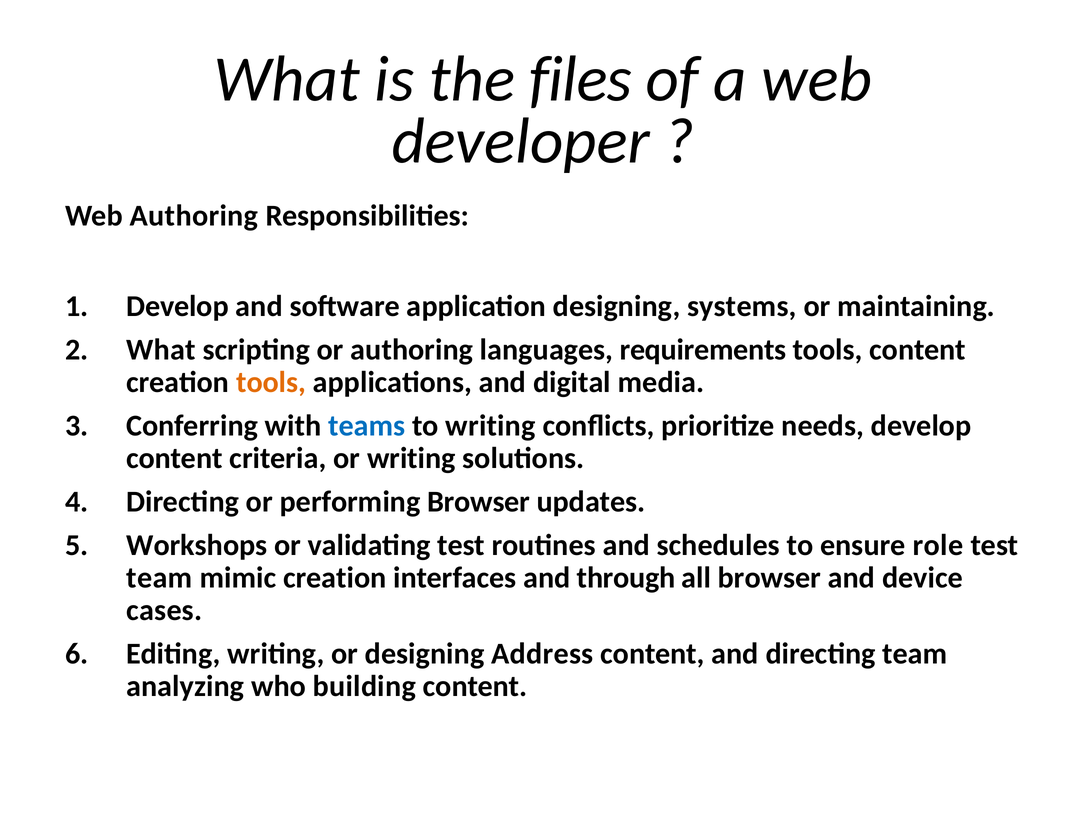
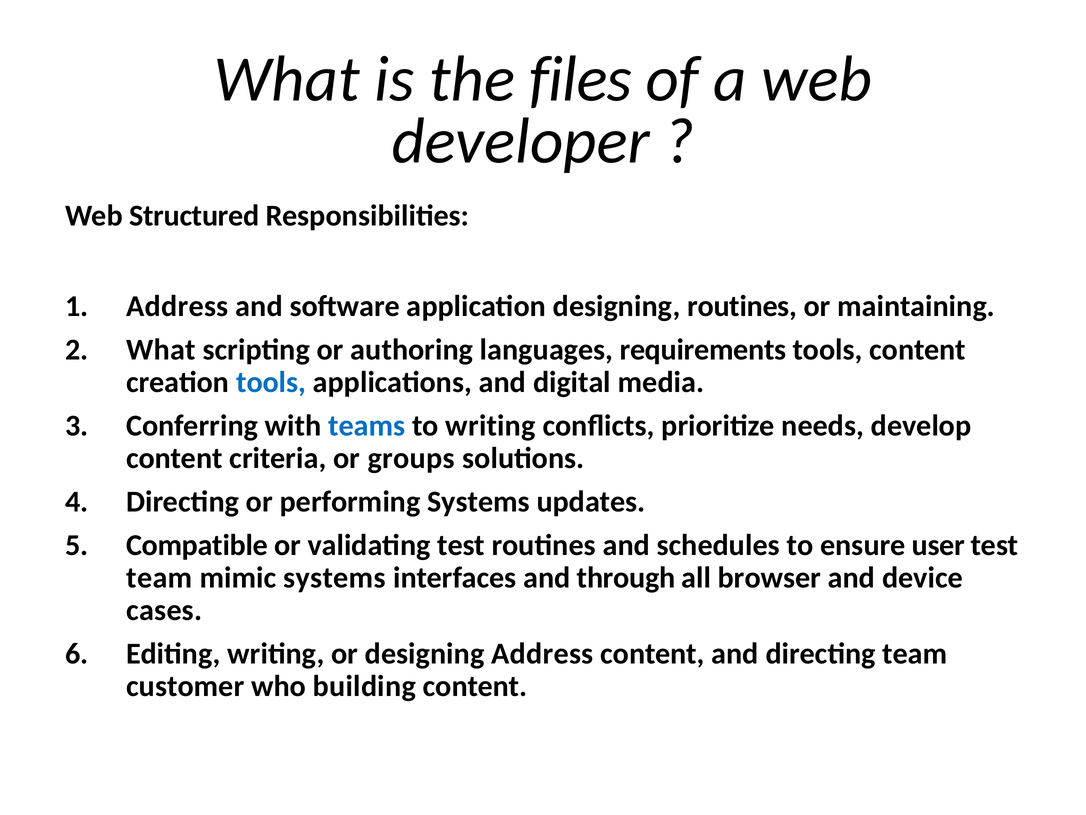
Web Authoring: Authoring -> Structured (194, 216)
Develop: Develop -> Address (177, 306)
designing systems: systems -> routines (742, 306)
tools colour: orange -> blue (271, 382)
or writing: writing -> groups (411, 458)
performing Browser: Browser -> Systems (478, 501)
Workshops: Workshops -> Compatible (197, 545)
role: role -> user (938, 545)
mimic creation: creation -> systems (335, 577)
analyzing: analyzing -> customer (185, 686)
